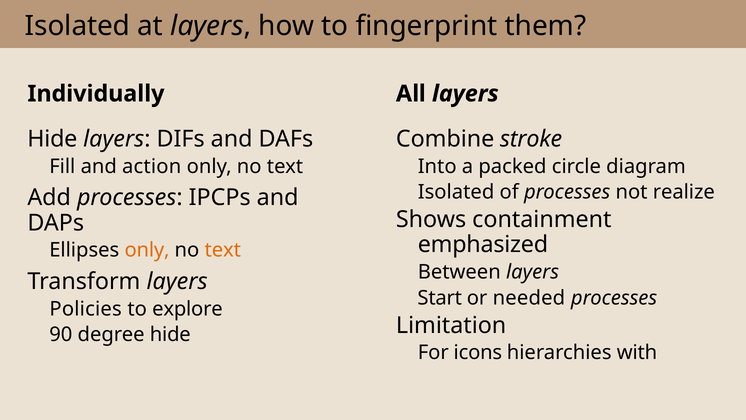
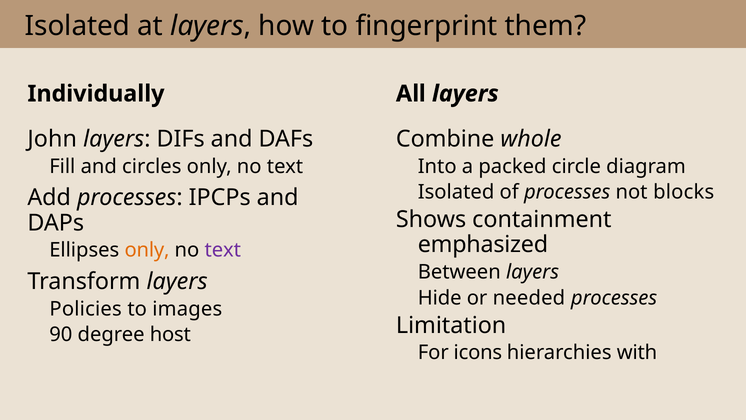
Hide: Hide -> John (52, 139)
stroke: stroke -> whole (531, 139)
action: action -> circles (152, 166)
realize: realize -> blocks (684, 192)
text colour: orange -> purple (223, 250)
Start: Start -> Hide (440, 298)
explore: explore -> images (187, 309)
degree hide: hide -> host (170, 335)
